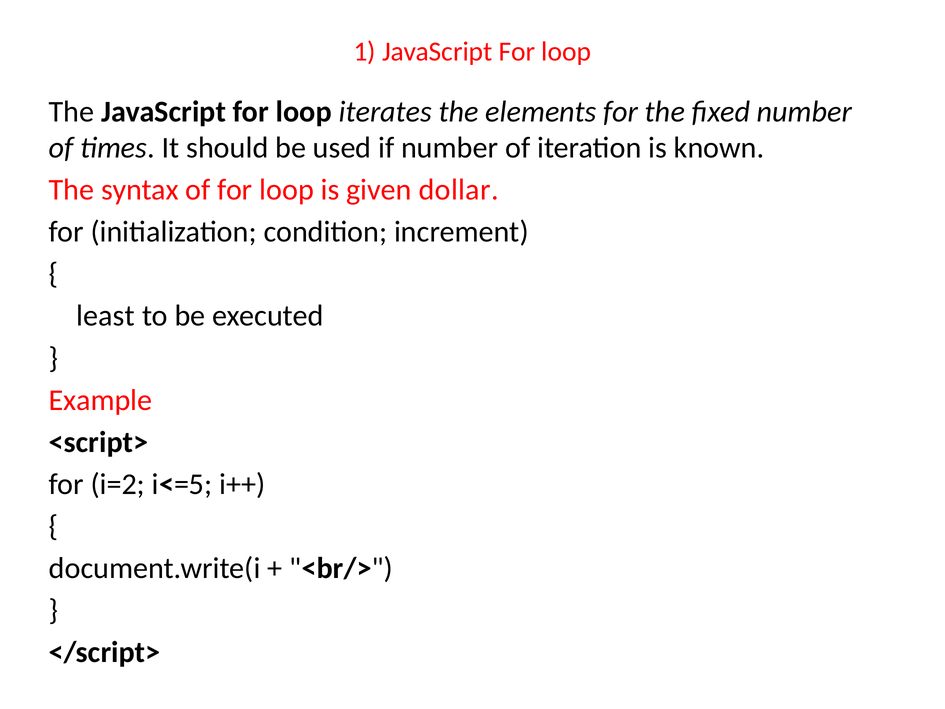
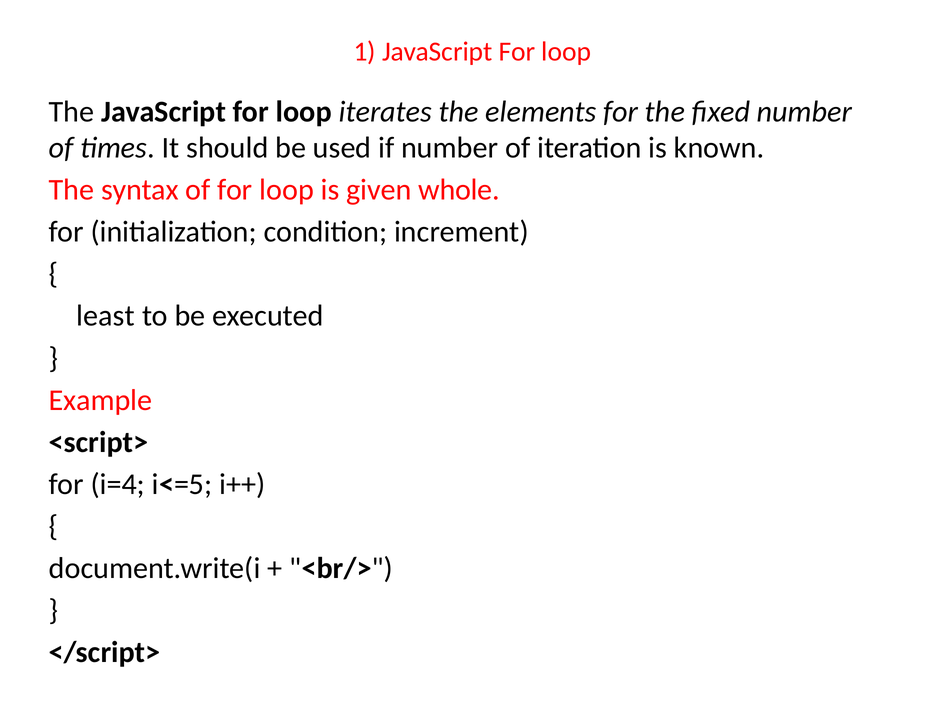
dollar: dollar -> whole (459, 190)
i=2: i=2 -> i=4 (118, 484)
